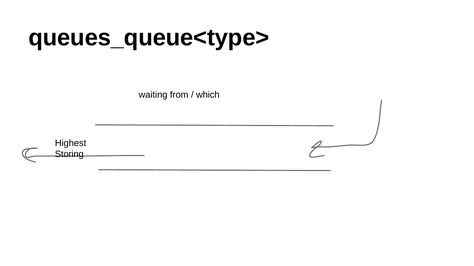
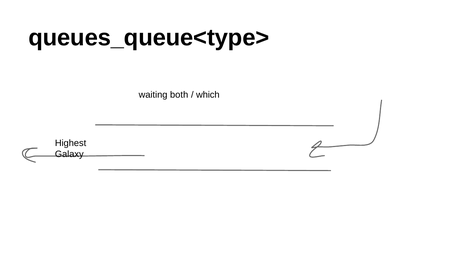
from: from -> both (179, 95)
Storing: Storing -> Galaxy (69, 155)
